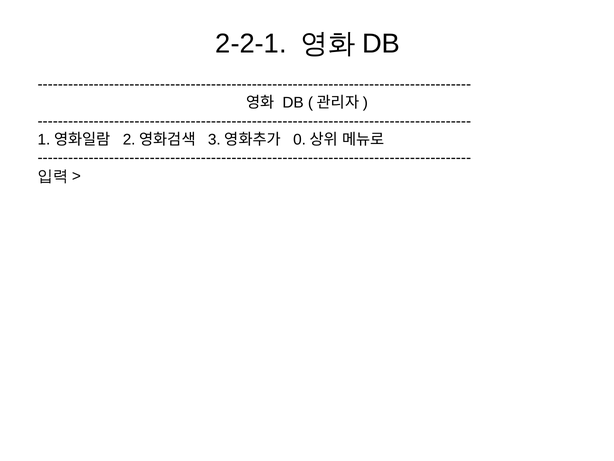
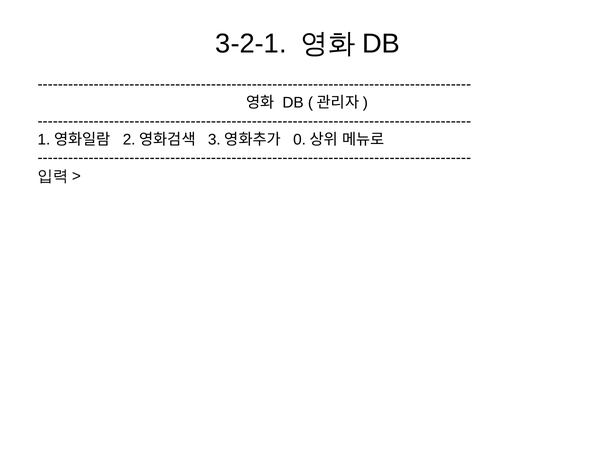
2-2-1: 2-2-1 -> 3-2-1 (251, 44)
